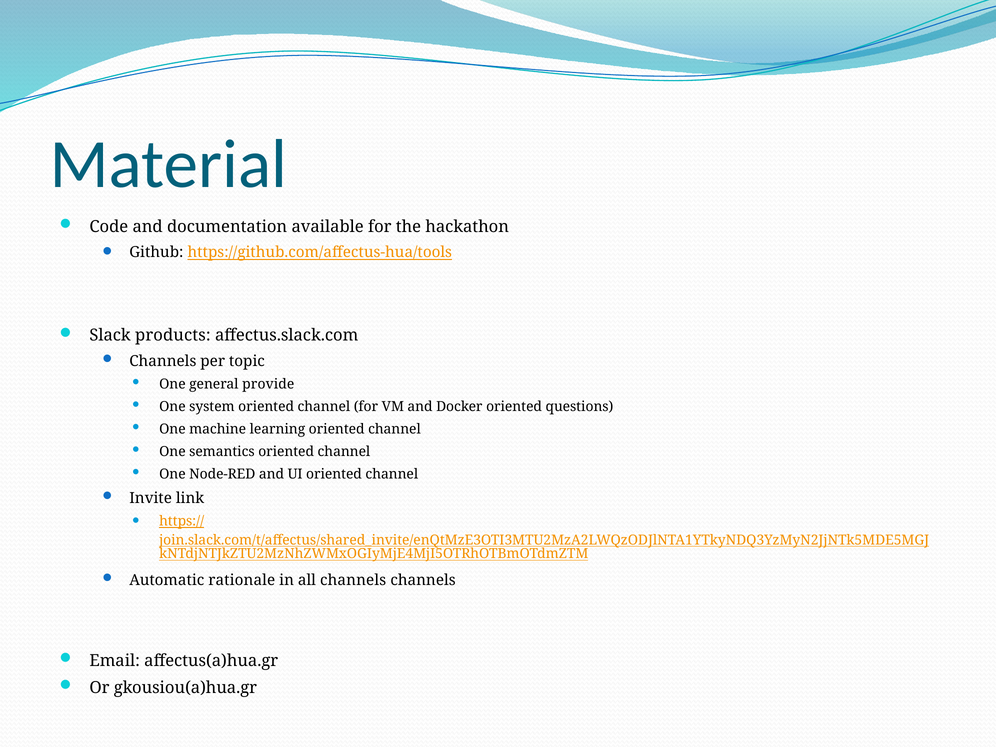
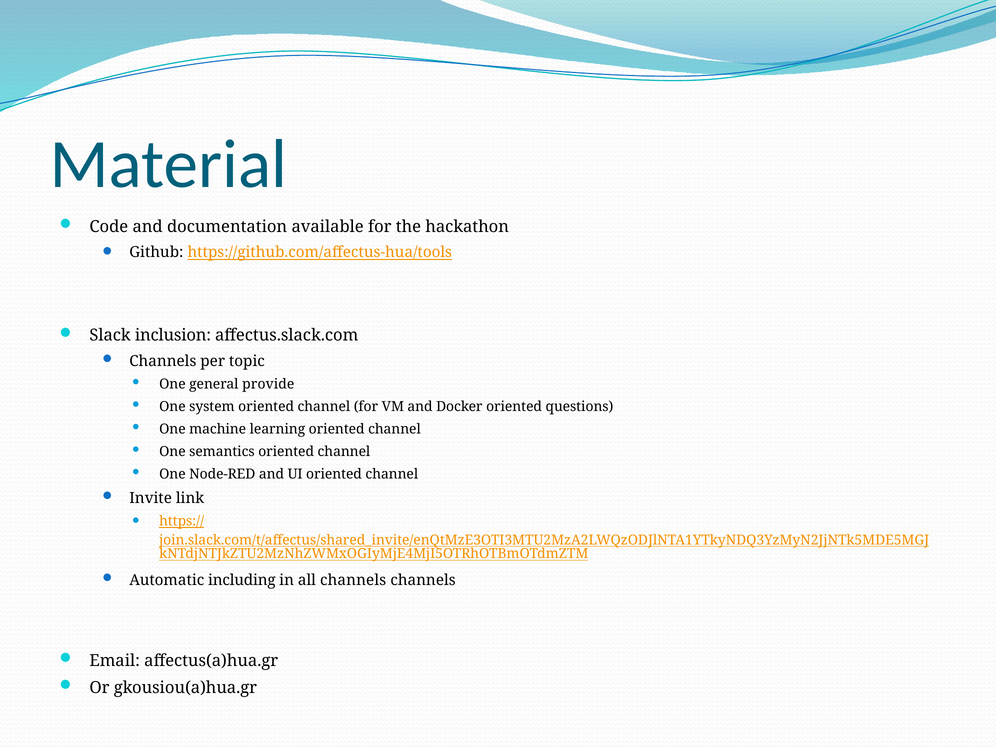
products: products -> inclusion (173, 335)
rationale: rationale -> including (242, 580)
